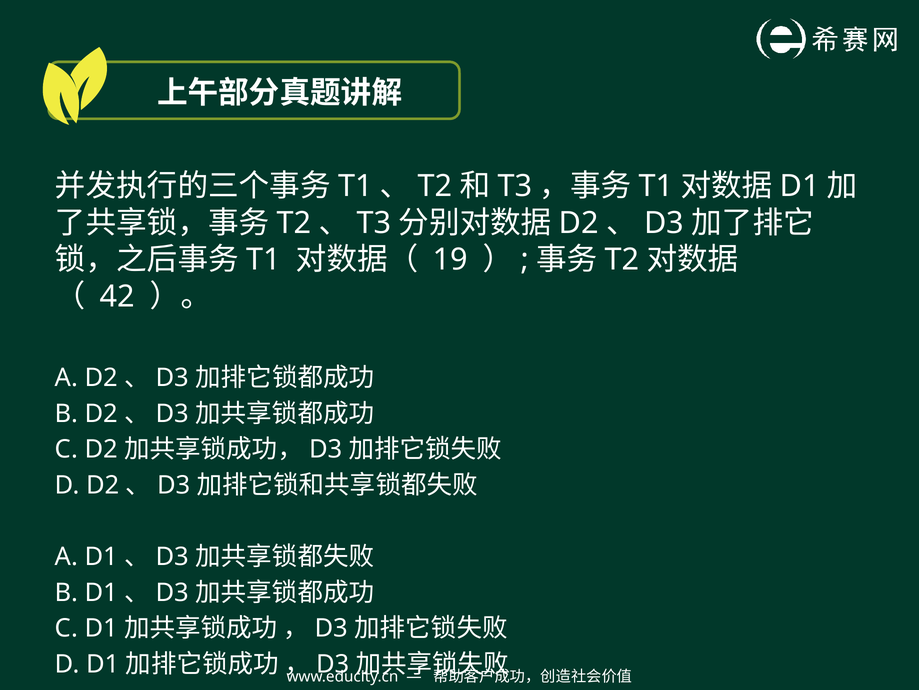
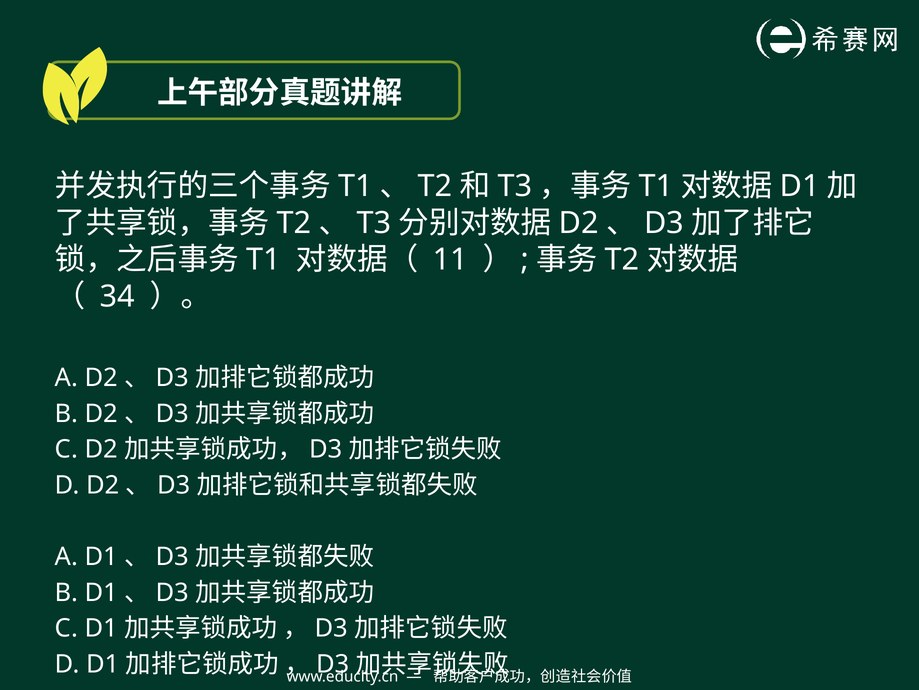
19: 19 -> 11 (450, 259)
42: 42 -> 34 (117, 296)
